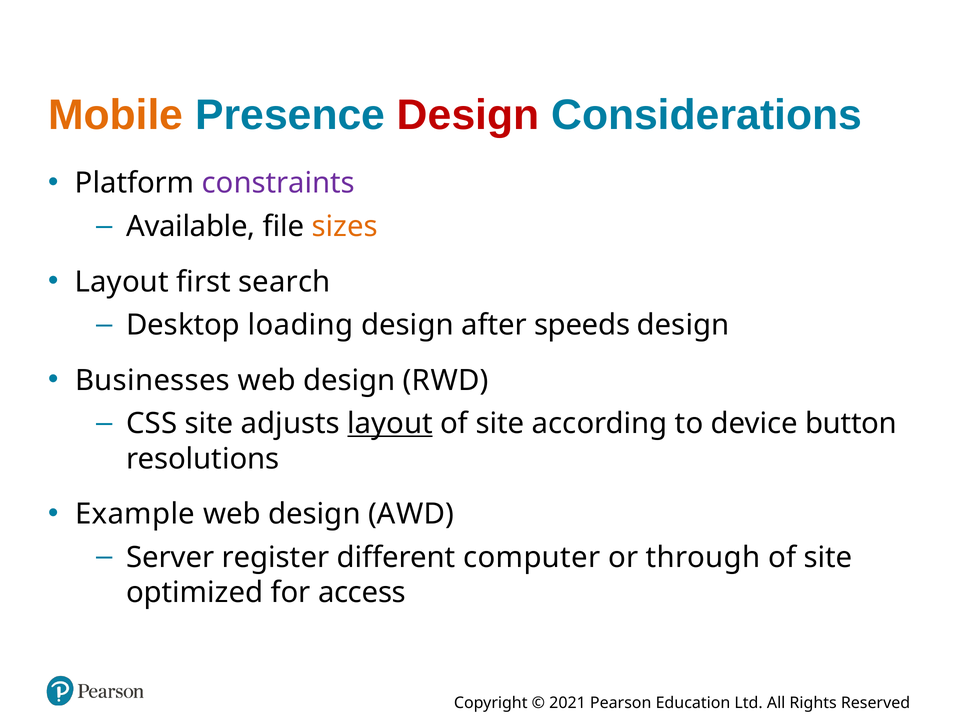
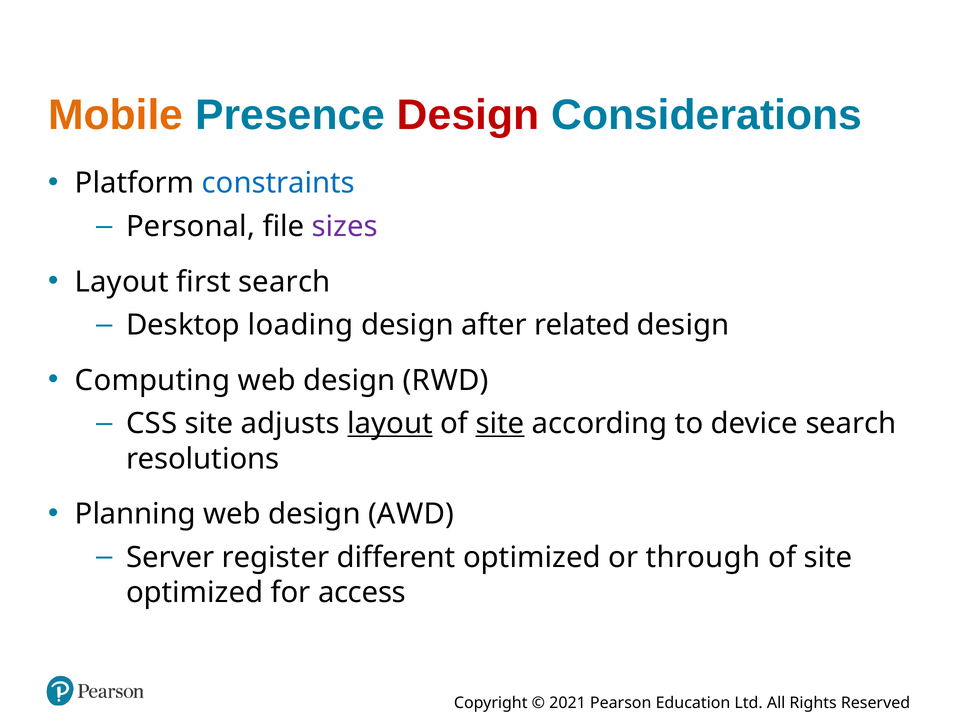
constraints colour: purple -> blue (278, 183)
Available: Available -> Personal (191, 226)
sizes colour: orange -> purple (345, 226)
speeds: speeds -> related (582, 325)
Businesses: Businesses -> Computing (153, 380)
site underline: none -> present (500, 423)
device button: button -> search (851, 423)
Example: Example -> Planning (135, 514)
different computer: computer -> optimized (532, 557)
